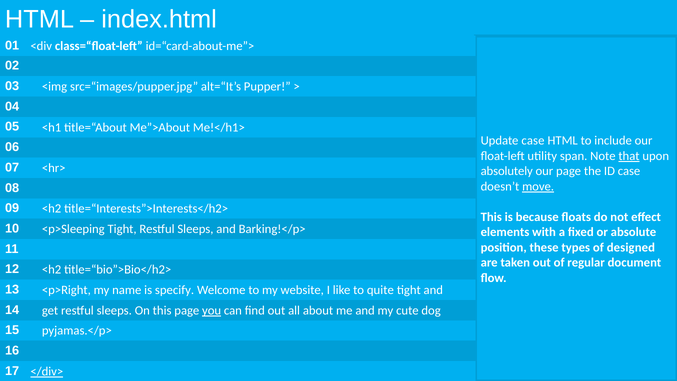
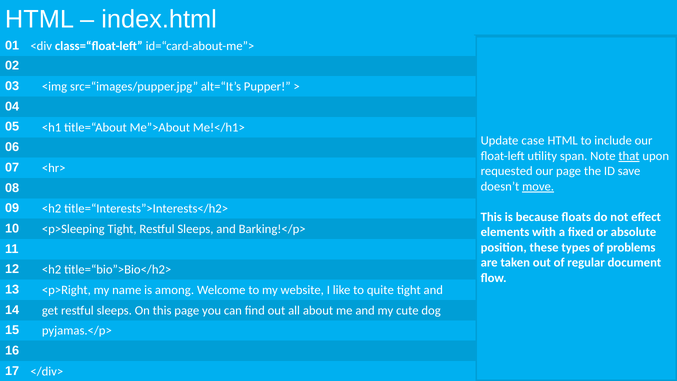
absolutely: absolutely -> requested (507, 171)
ID case: case -> save (629, 171)
designed: designed -> problems (631, 247)
specify: specify -> among (175, 290)
you underline: present -> none (212, 310)
</div> underline: present -> none (47, 371)
